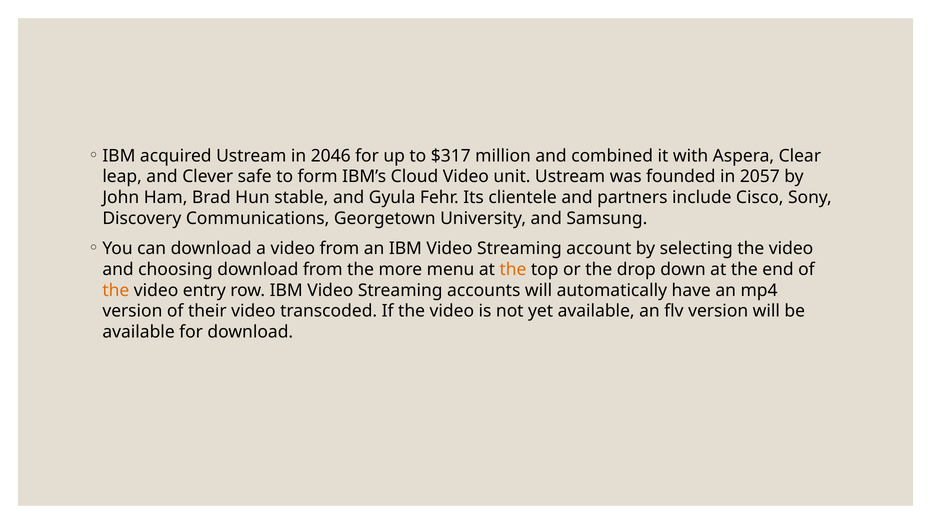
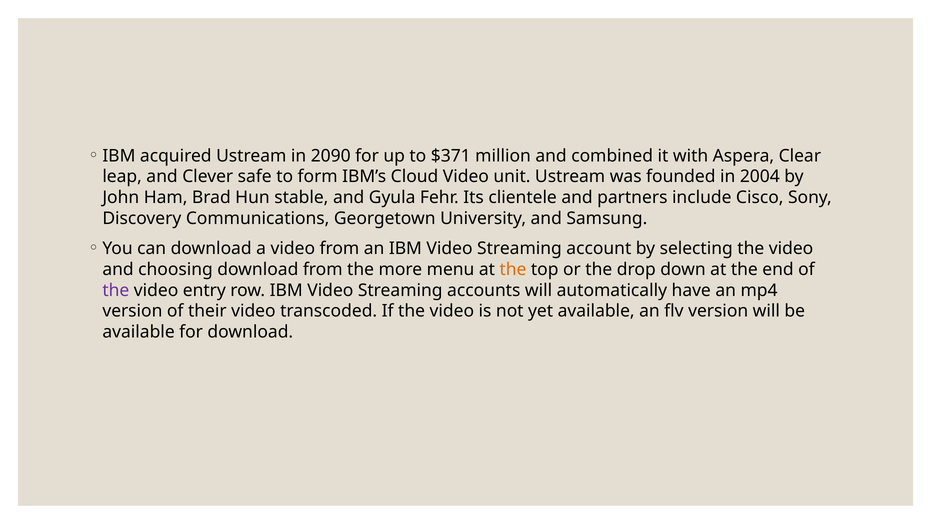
2046: 2046 -> 2090 (331, 156)
$317: $317 -> $371 (451, 156)
2057: 2057 -> 2004 (760, 177)
the colour: orange -> purple (116, 290)
